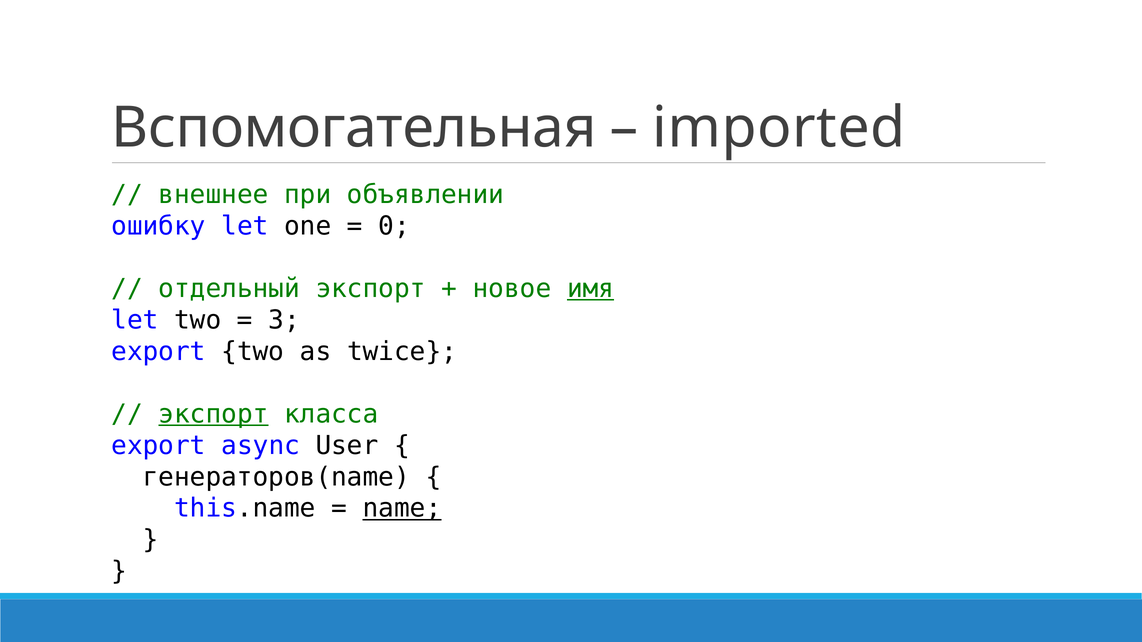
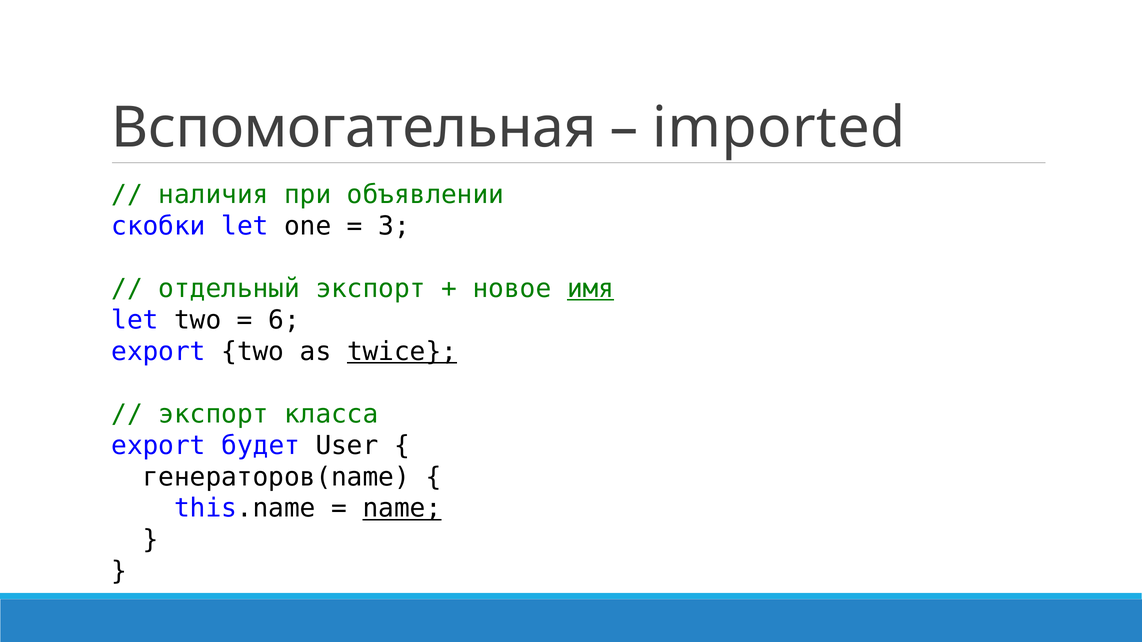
внешнее: внешнее -> наличия (213, 195)
ошибку: ошибку -> скобки (158, 226)
0: 0 -> 3 (394, 226)
3: 3 -> 6 (284, 320)
twice underline: none -> present (402, 352)
экспорт underline: present -> none (213, 414)
async: async -> будет (261, 446)
